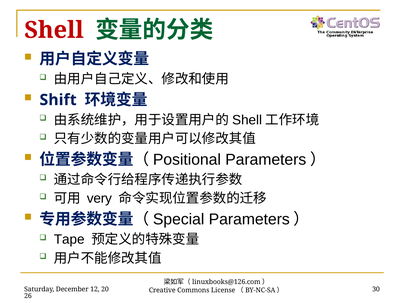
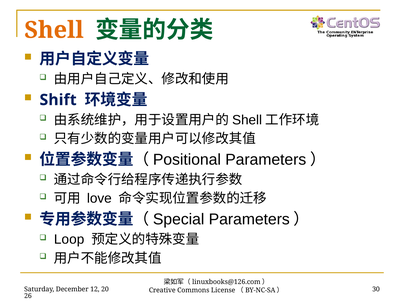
Shell colour: red -> orange (54, 30)
very: very -> love (99, 199)
Tape: Tape -> Loop (69, 239)
